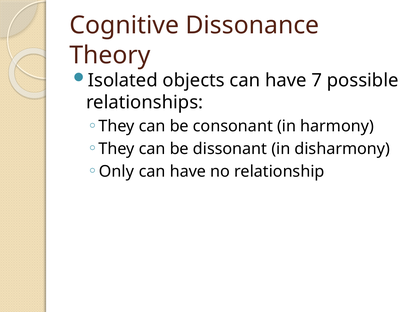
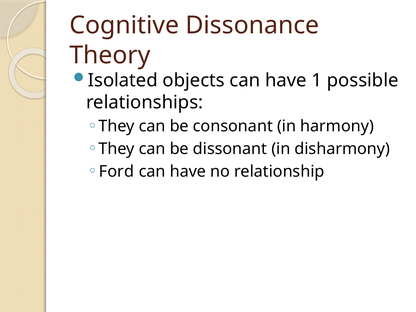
7: 7 -> 1 (317, 80)
Only: Only -> Ford (116, 171)
